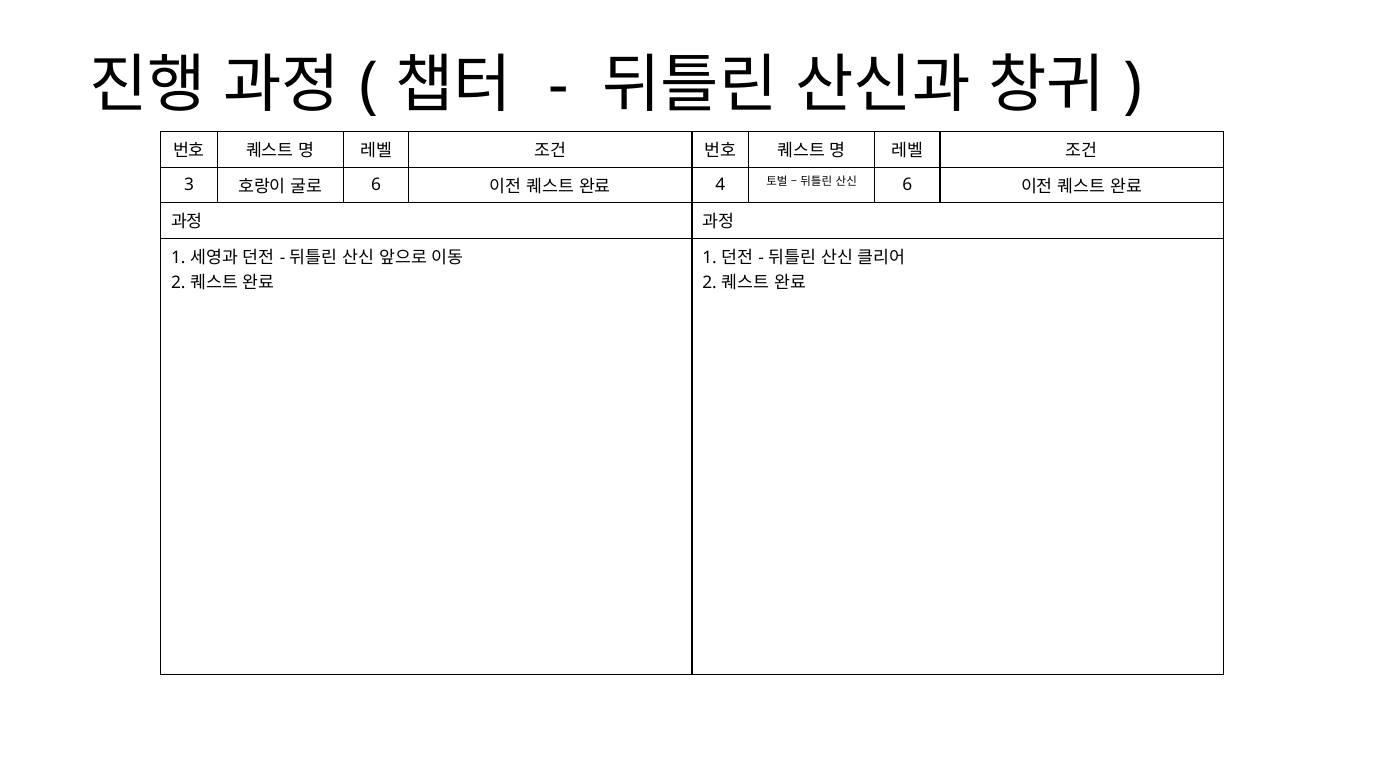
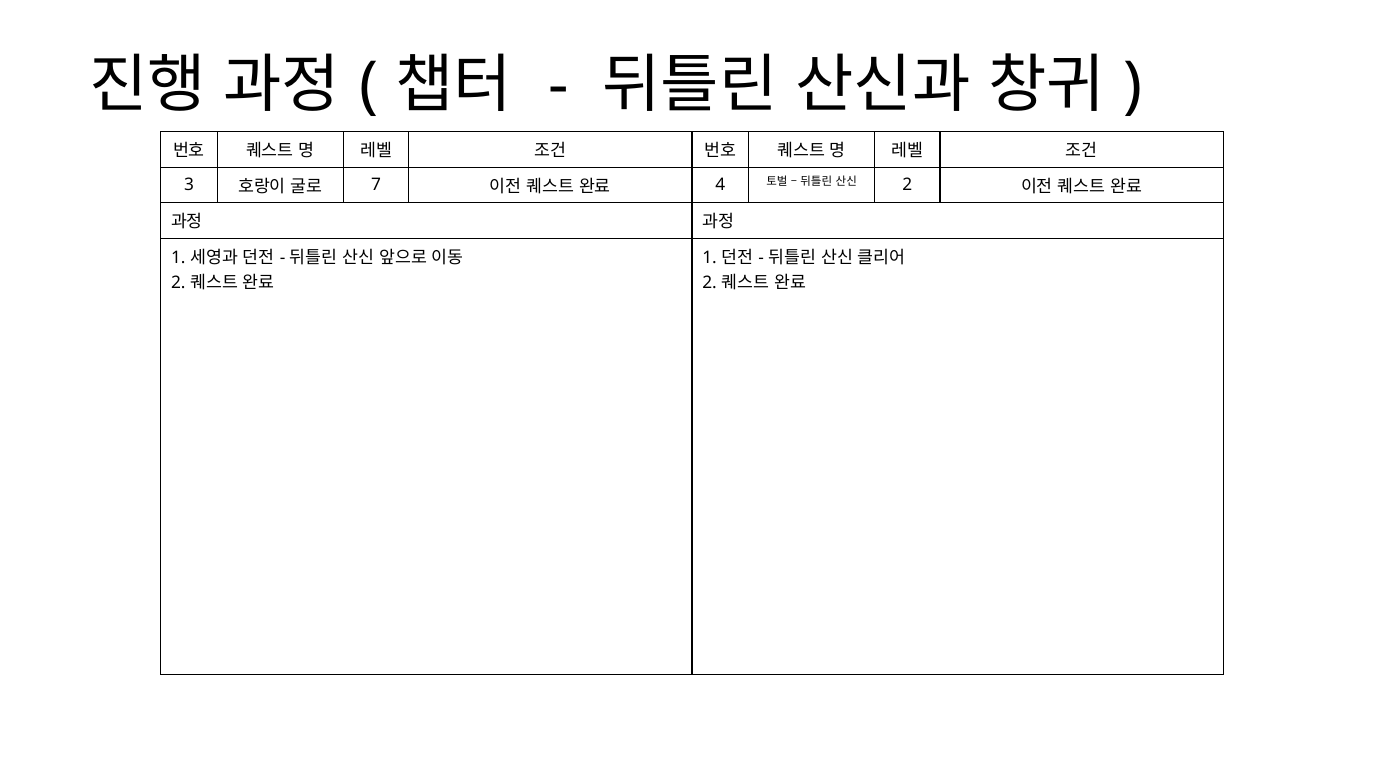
6: 6 -> 7 (376, 185)
6: 6 -> 2 (907, 185)
